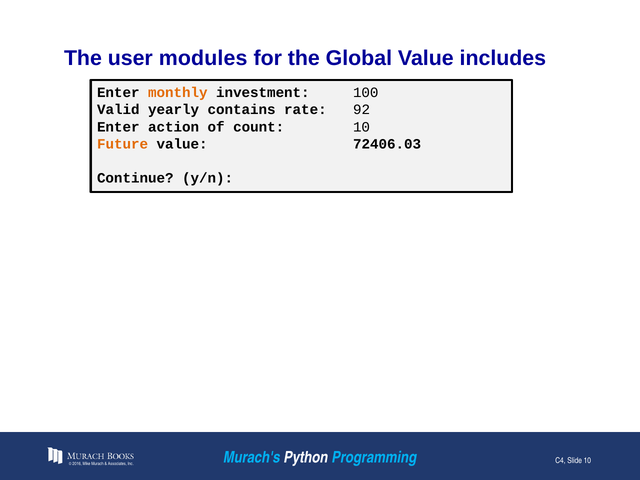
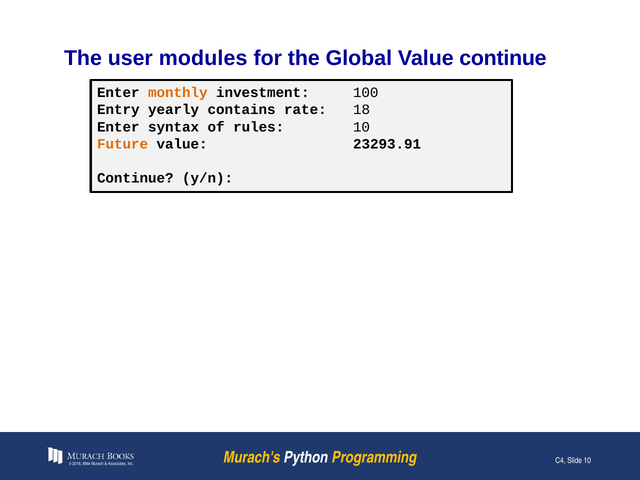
Value includes: includes -> continue (503, 58)
Valid: Valid -> Entry (118, 110)
92: 92 -> 18 (362, 110)
action: action -> syntax (174, 127)
count: count -> rules (259, 127)
72406.03: 72406.03 -> 23293.91 (387, 144)
Murach's colour: light blue -> yellow (252, 458)
Programming colour: light blue -> yellow (374, 458)
